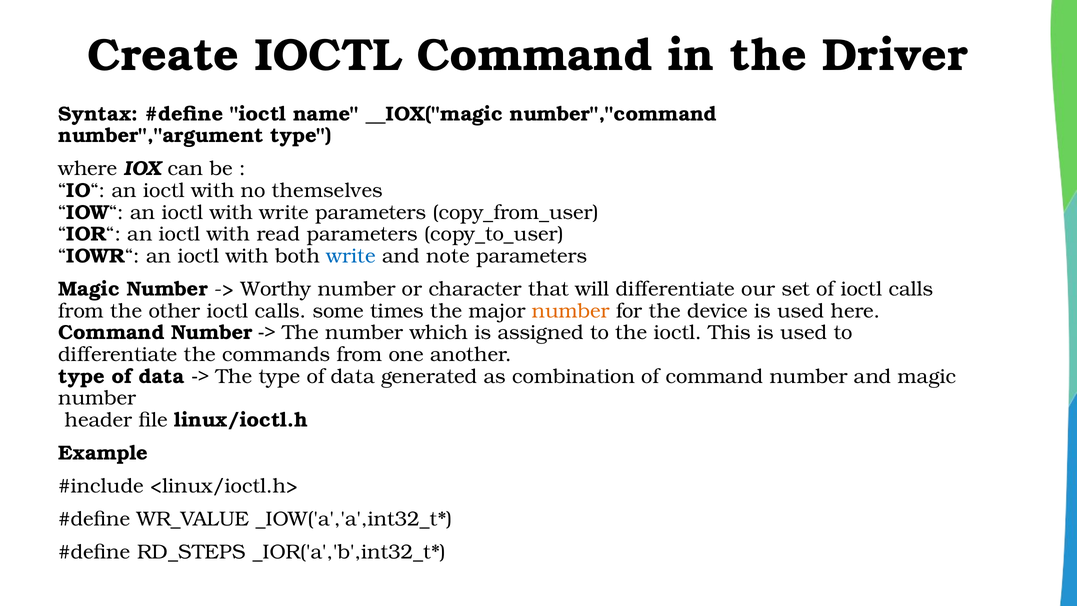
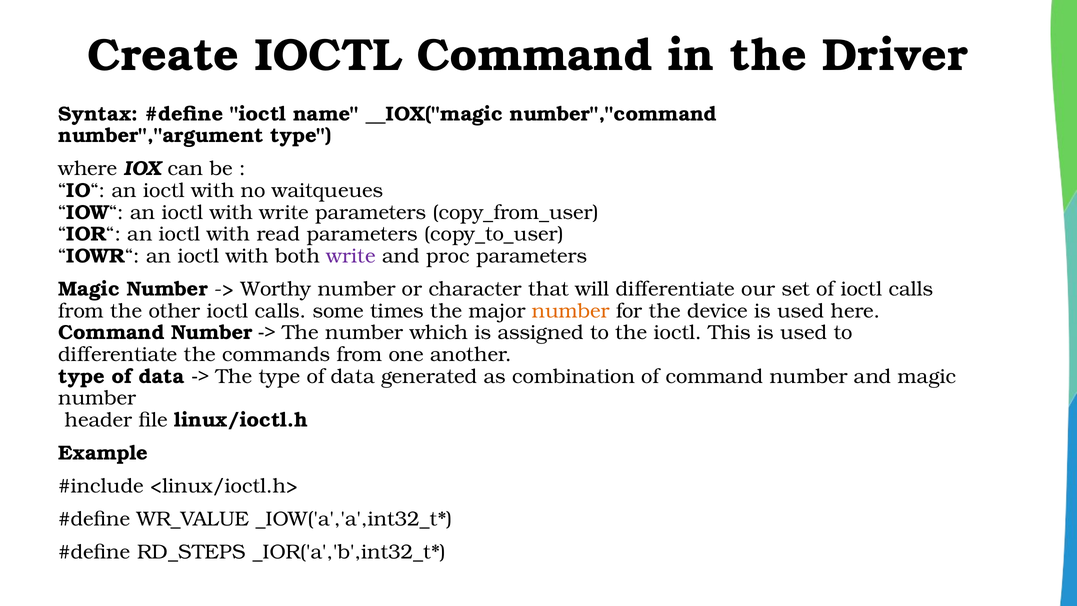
themselves: themselves -> waitqueues (328, 191)
write colour: blue -> purple (351, 256)
note: note -> proc (448, 256)
